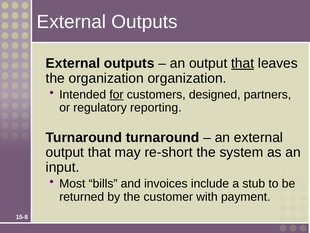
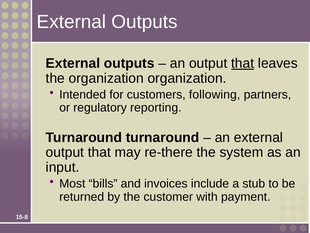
for underline: present -> none (116, 94)
designed: designed -> following (215, 94)
re-short: re-short -> re-there (169, 152)
